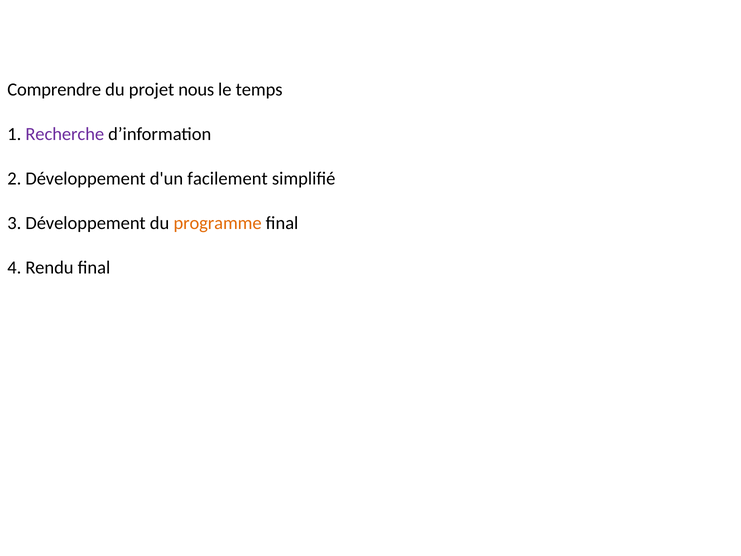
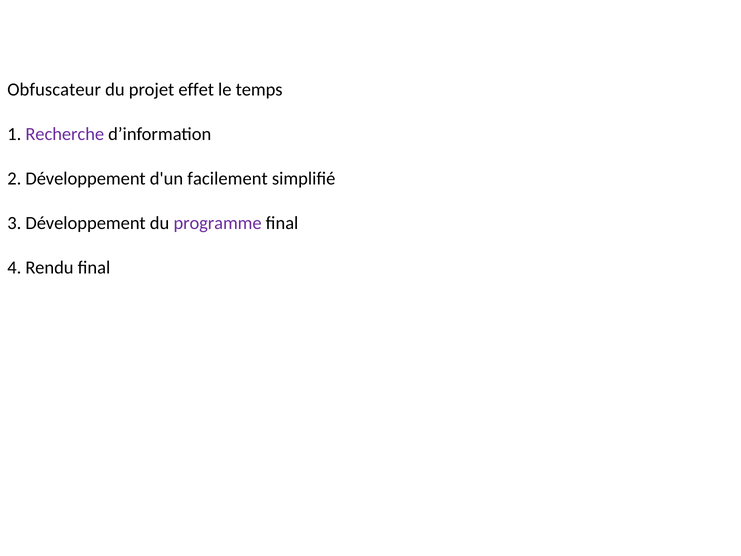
Comprendre: Comprendre -> Obfuscateur (54, 90)
nous: nous -> effet (196, 90)
programme colour: orange -> purple (218, 223)
